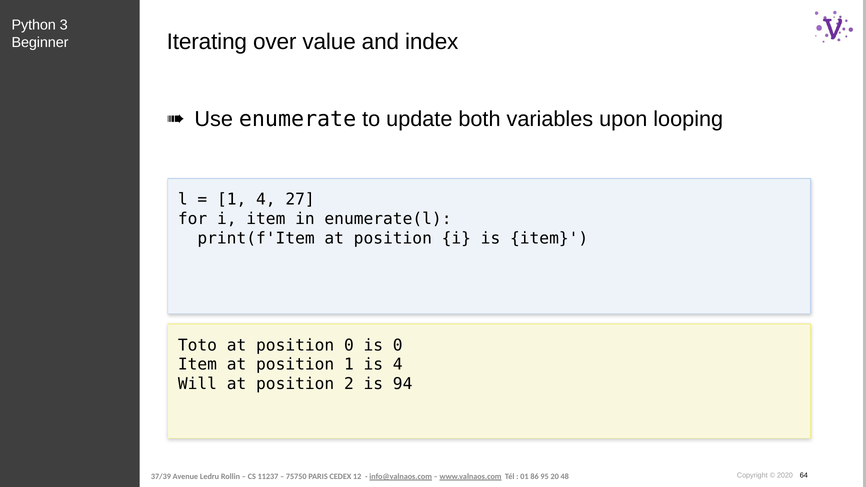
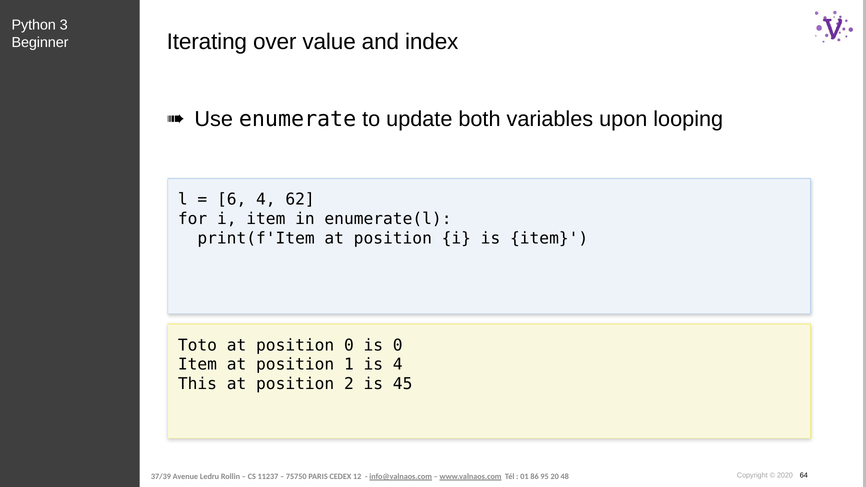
1: 1 -> 6 (232, 200)
27: 27 -> 62 (300, 200)
Will: Will -> This (198, 384)
94: 94 -> 45 (403, 384)
